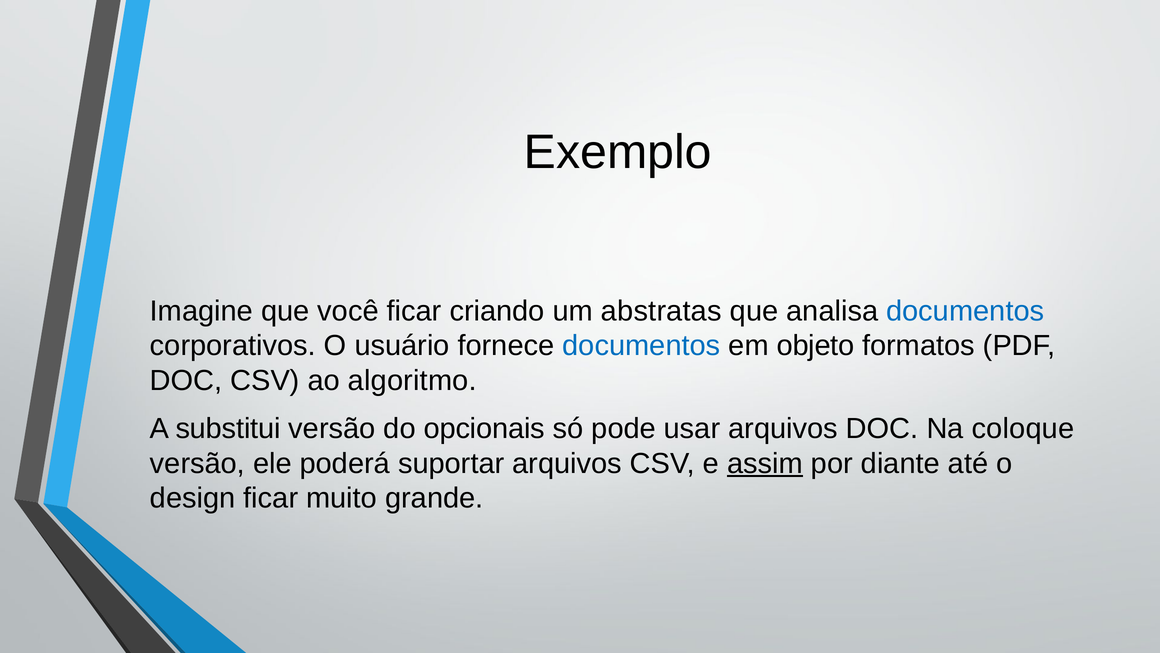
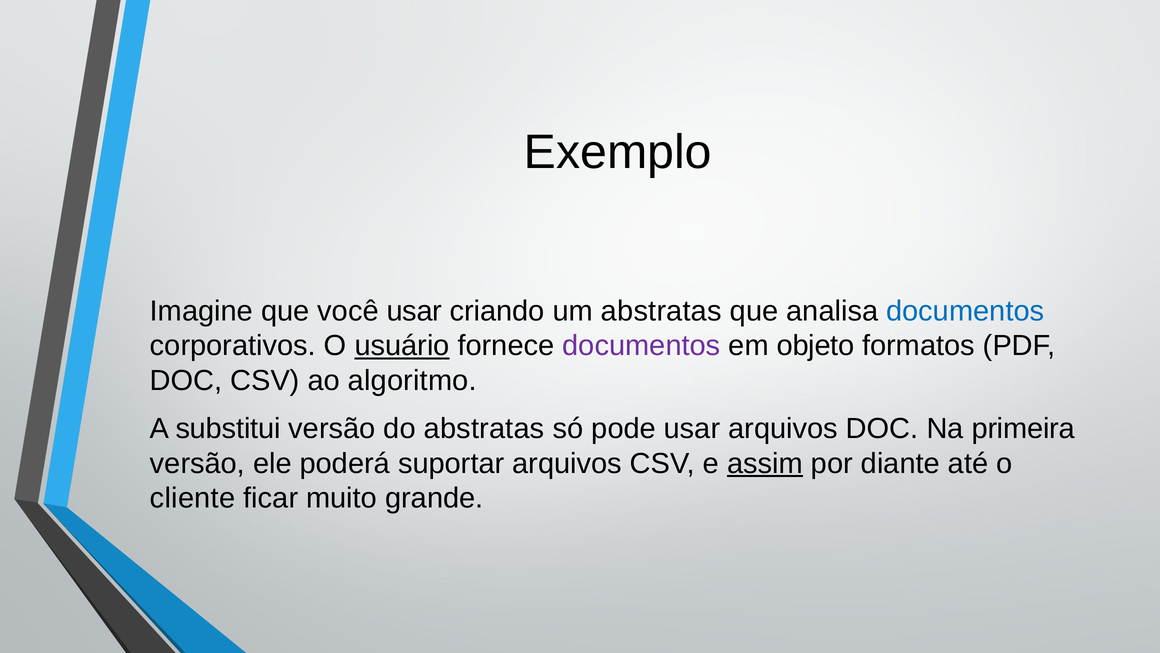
você ficar: ficar -> usar (414, 311)
usuário underline: none -> present (402, 346)
documentos colour: blue -> purple (641, 346)
do opcionais: opcionais -> abstratas (484, 428)
coloque: coloque -> primeira (1023, 428)
design: design -> cliente (193, 498)
